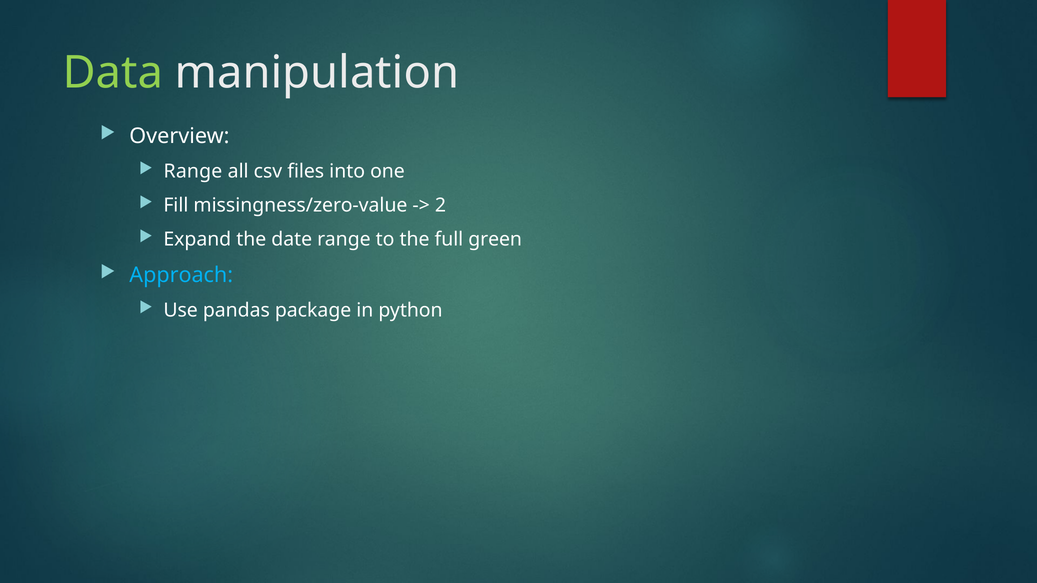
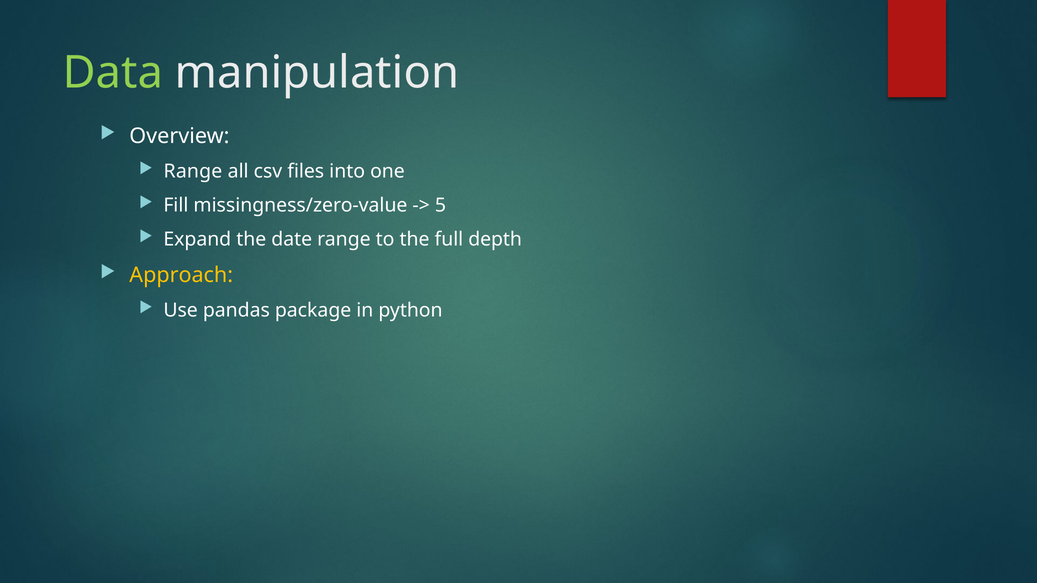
2: 2 -> 5 (440, 206)
green: green -> depth (495, 240)
Approach colour: light blue -> yellow (181, 275)
